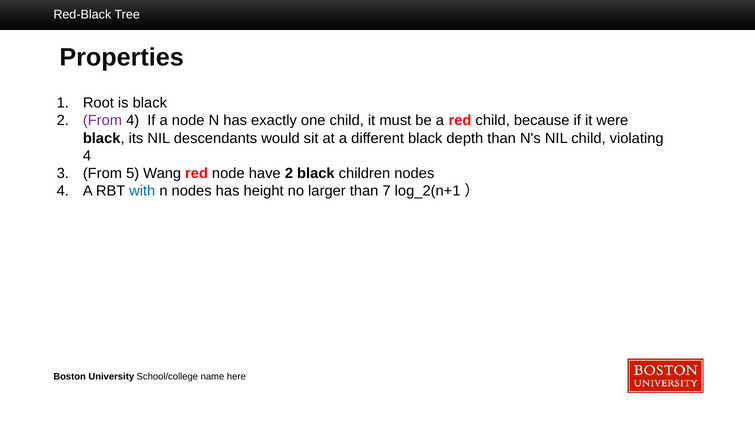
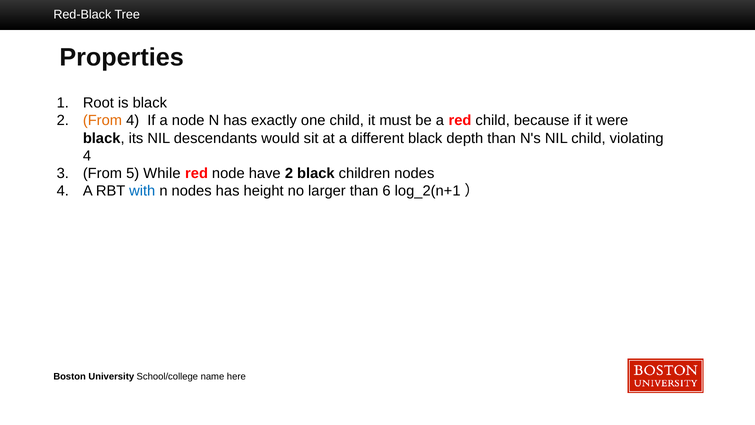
From colour: purple -> orange (102, 121)
Wang: Wang -> While (162, 173)
7: 7 -> 6 (387, 191)
